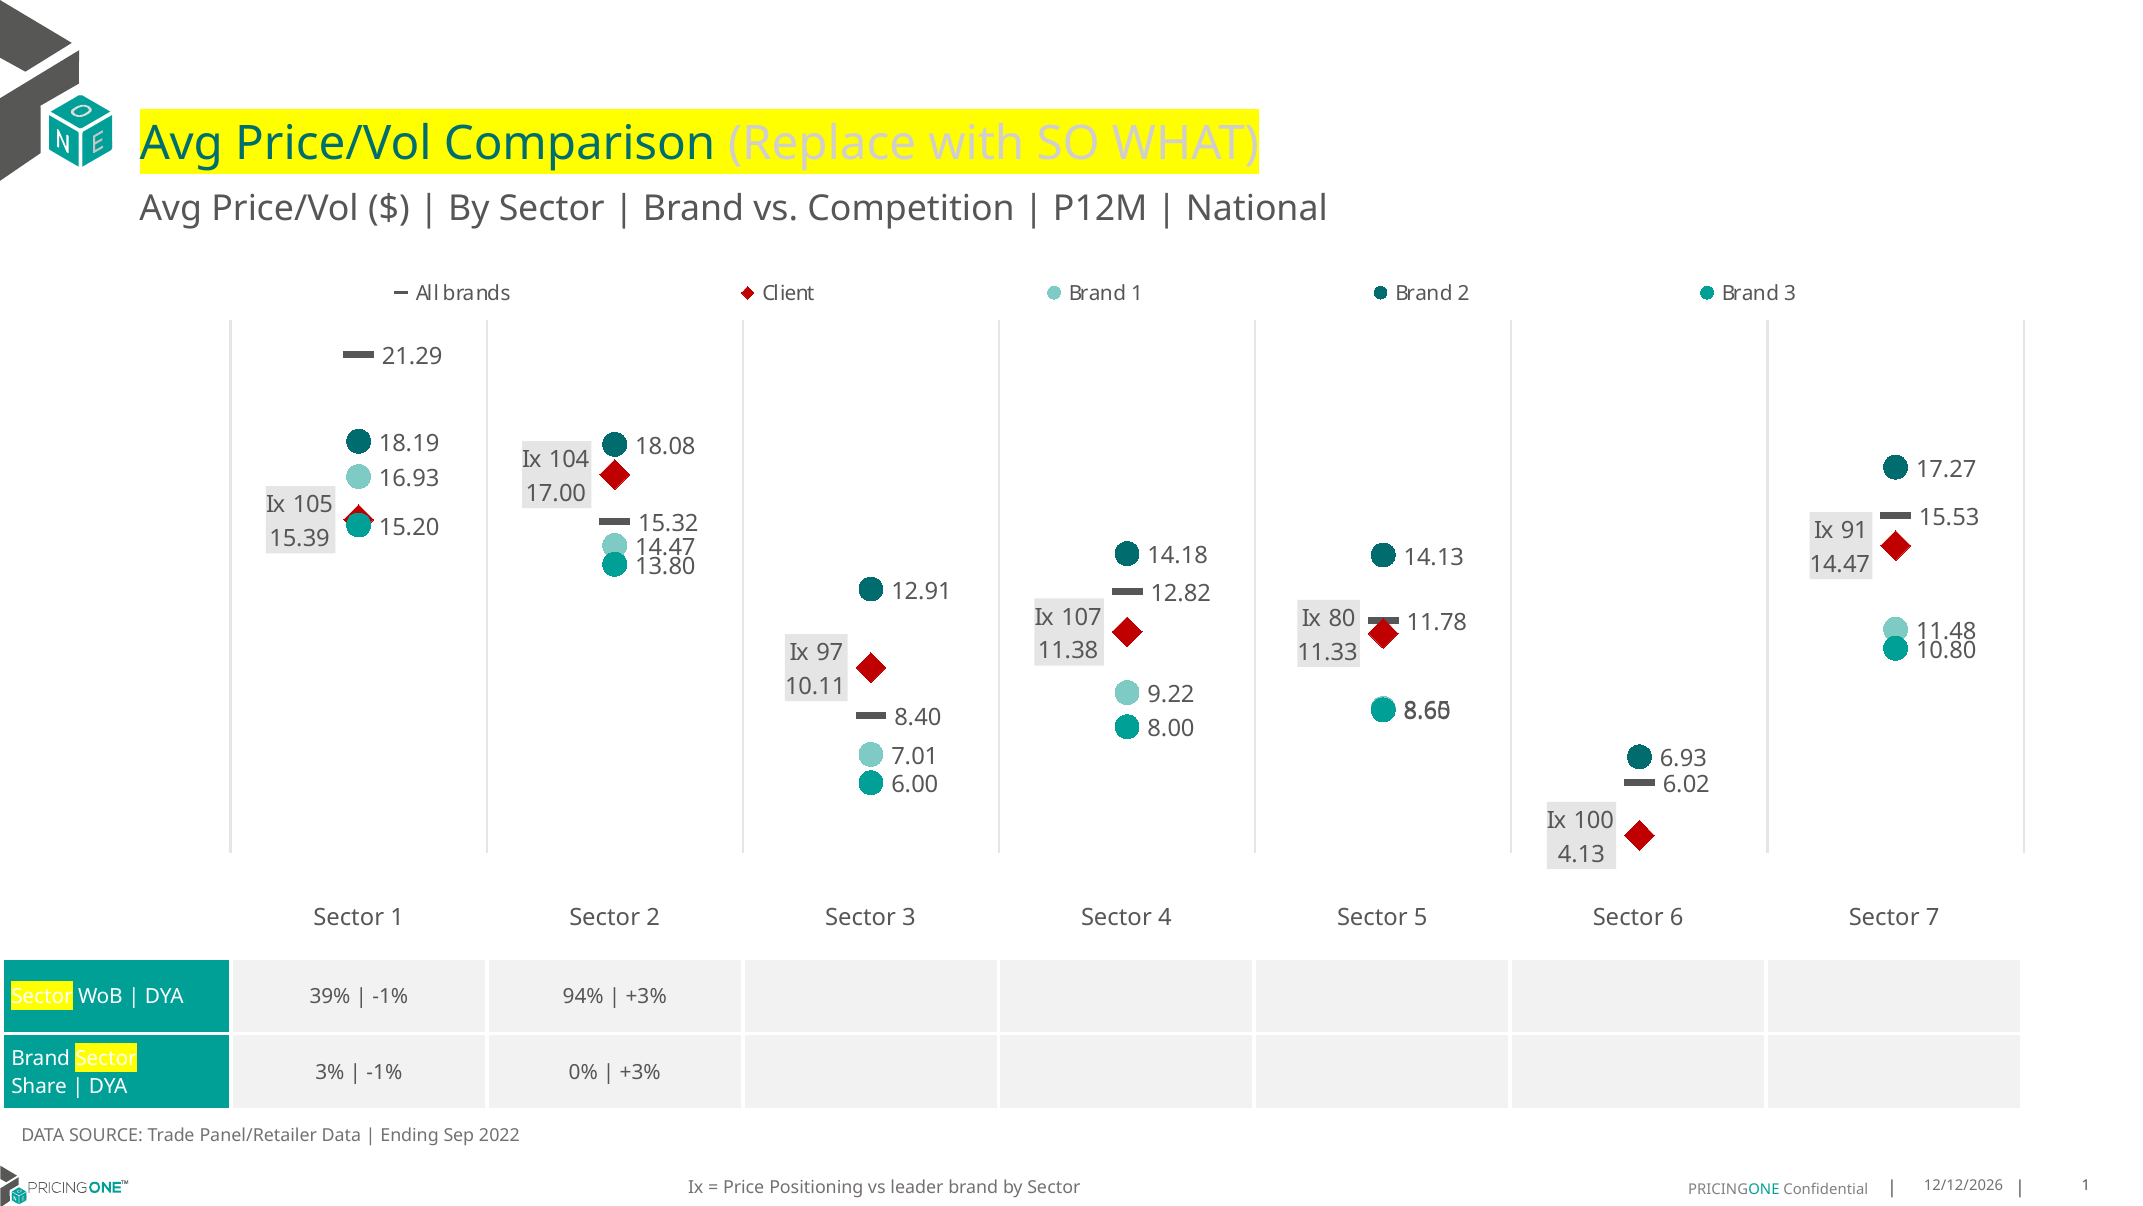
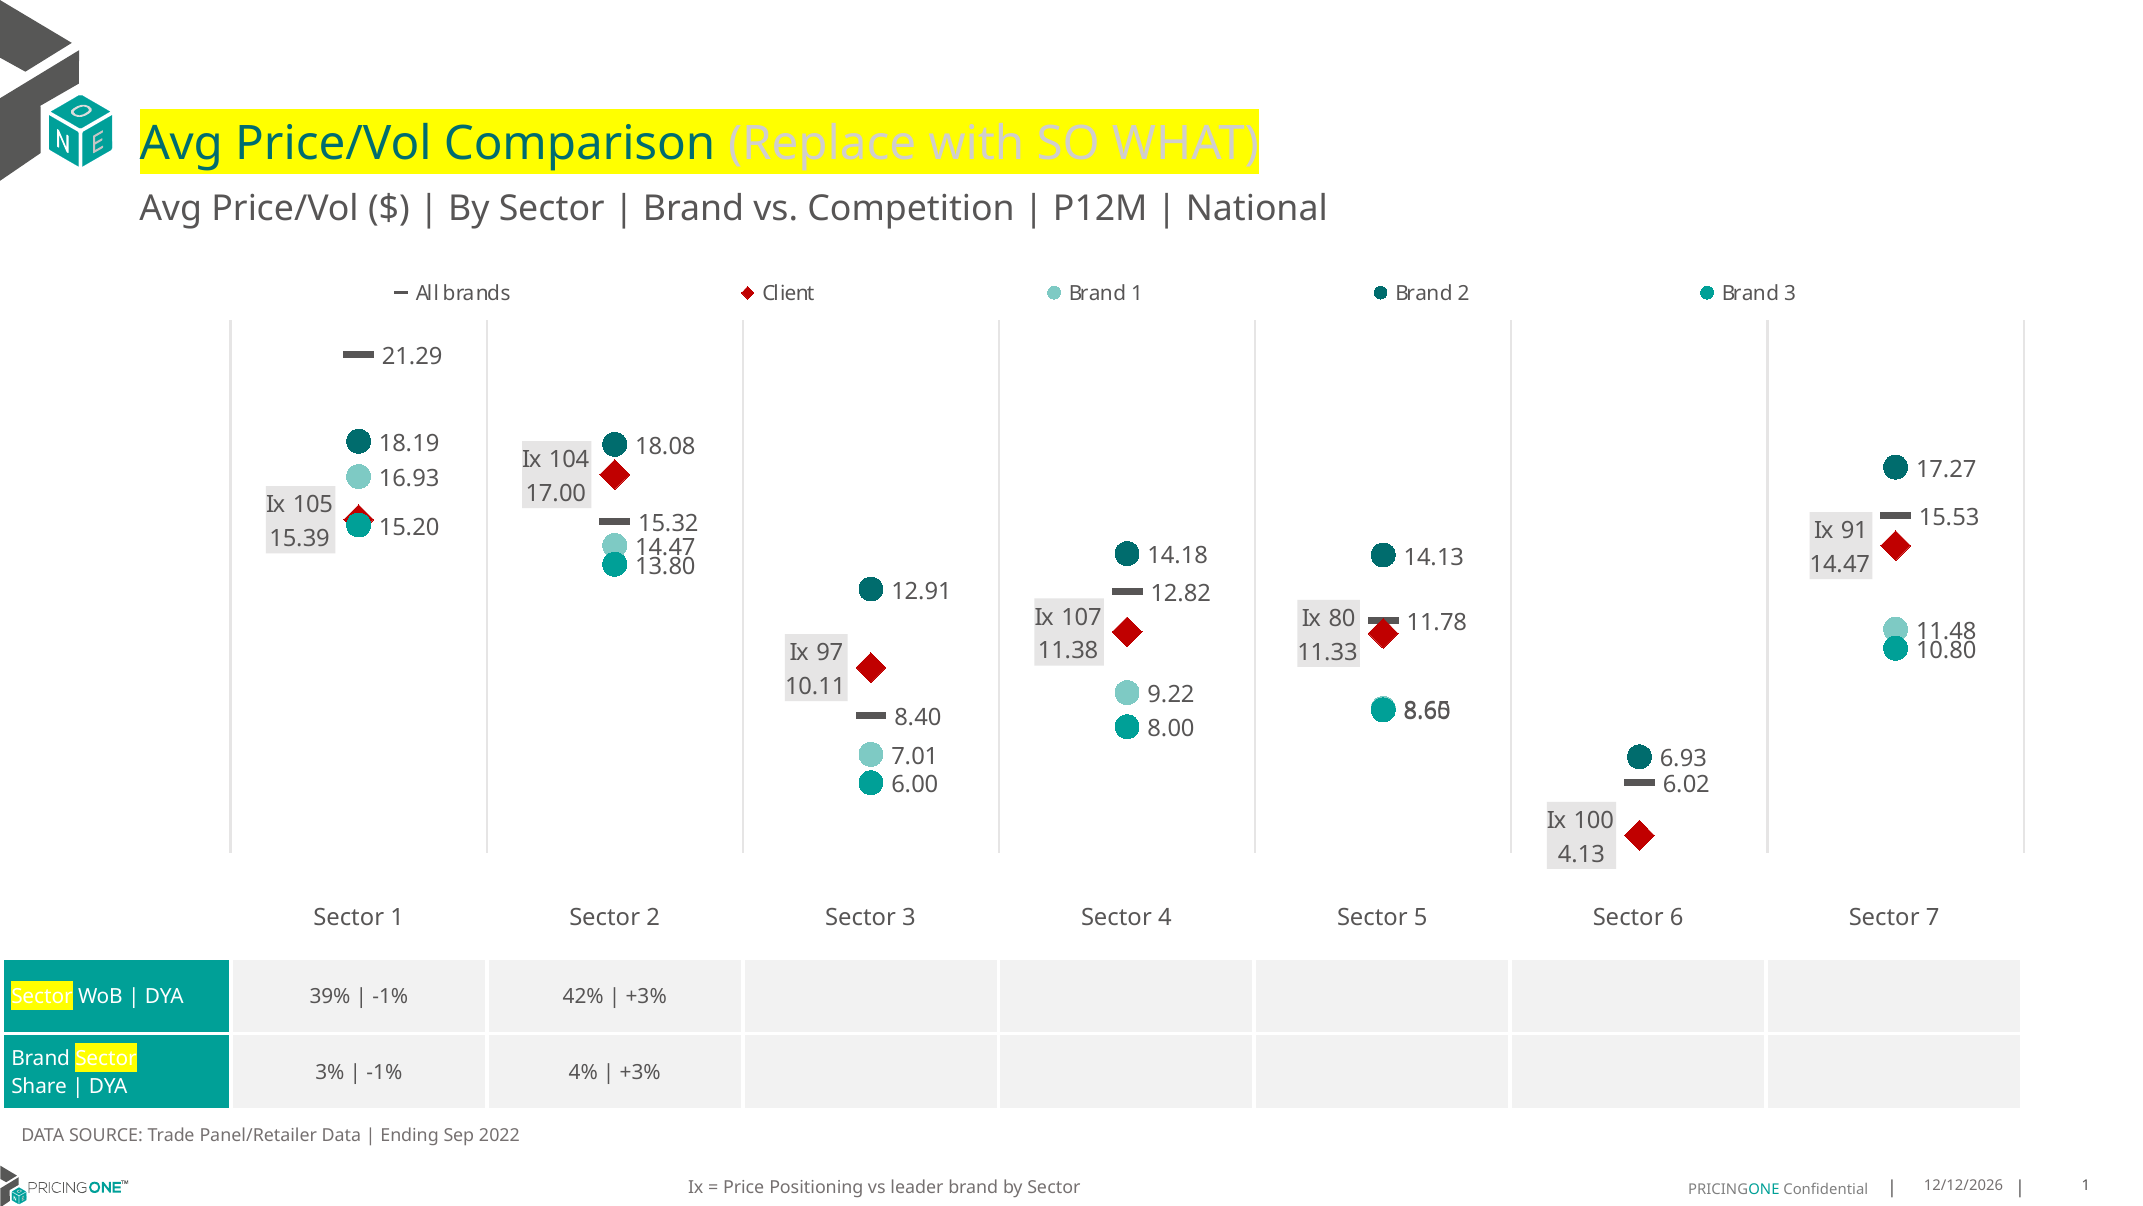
94%: 94% -> 42% (583, 996)
0%: 0% -> 4% (583, 1072)
